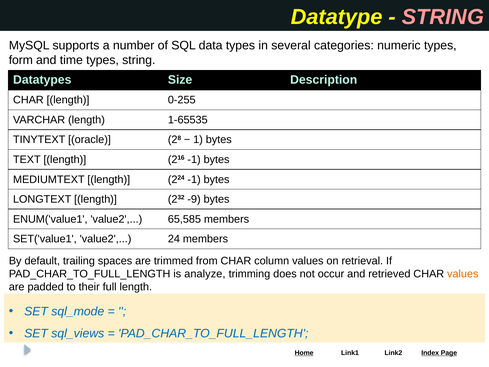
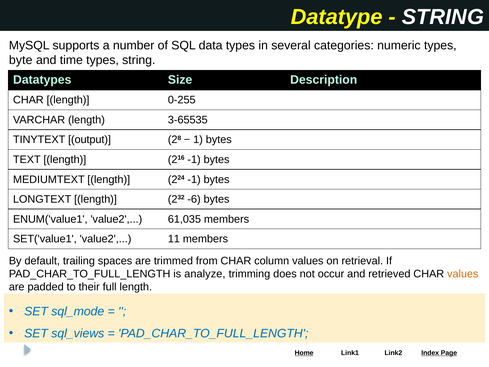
STRING colour: pink -> white (443, 17)
form: form -> byte (21, 60)
1-65535: 1-65535 -> 3-65535 (188, 120)
oracle: oracle -> output (90, 140)
-9: -9 -> -6 (194, 199)
65,585: 65,585 -> 61,035 (184, 219)
24: 24 -> 11 (174, 239)
